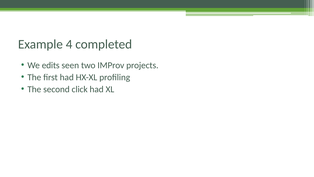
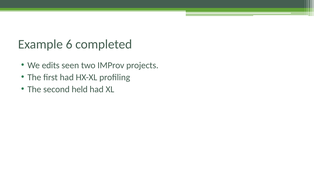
4: 4 -> 6 (69, 44)
click: click -> held (80, 89)
